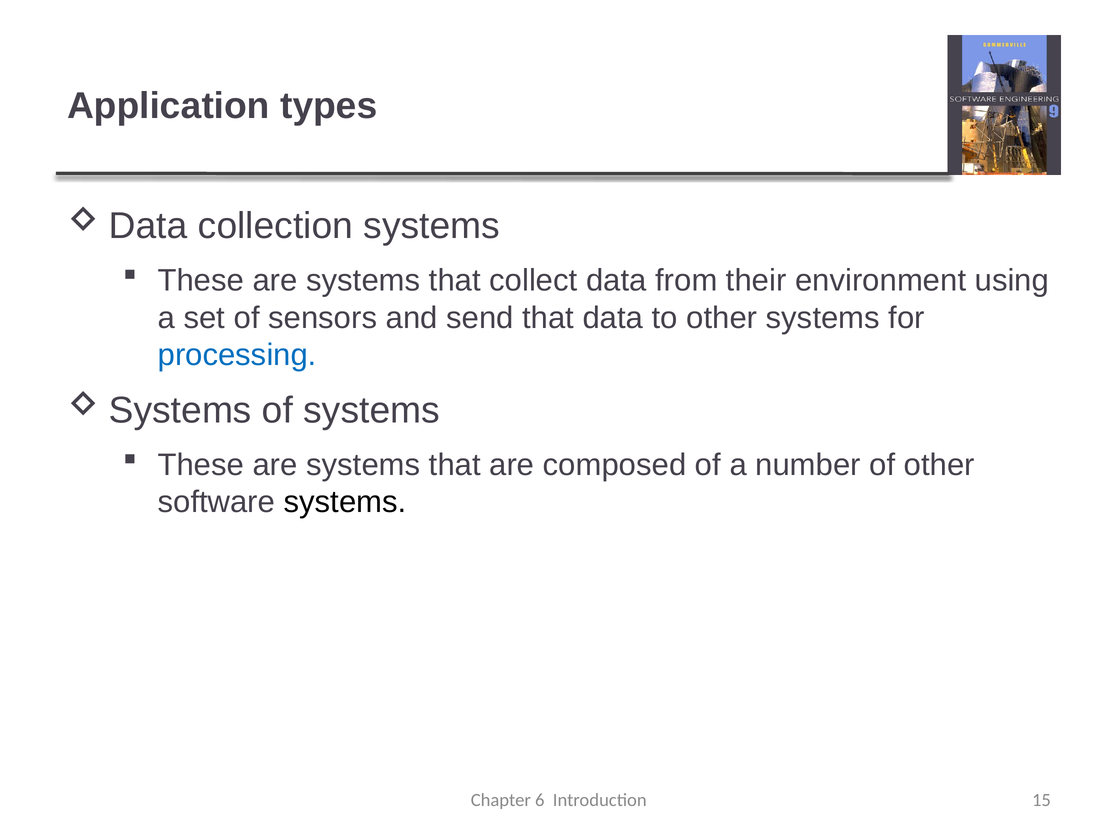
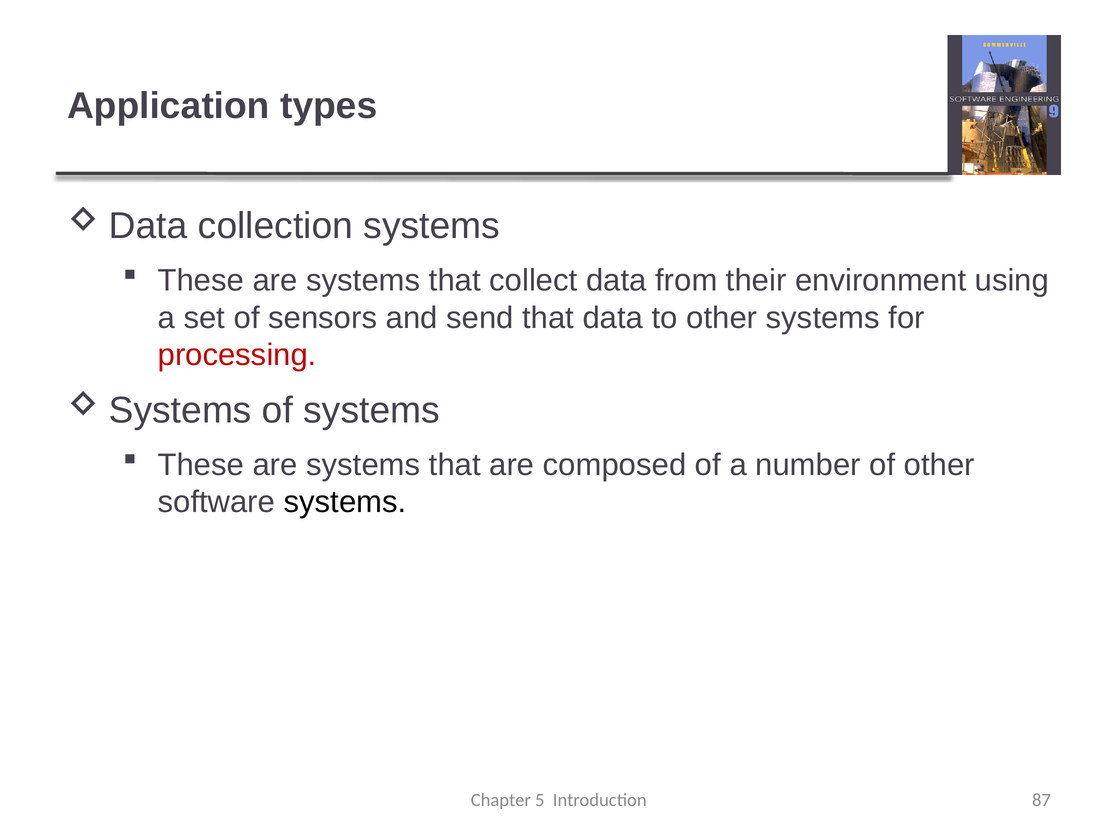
processing colour: blue -> red (237, 355)
6: 6 -> 5 (540, 801)
15: 15 -> 87 (1041, 801)
